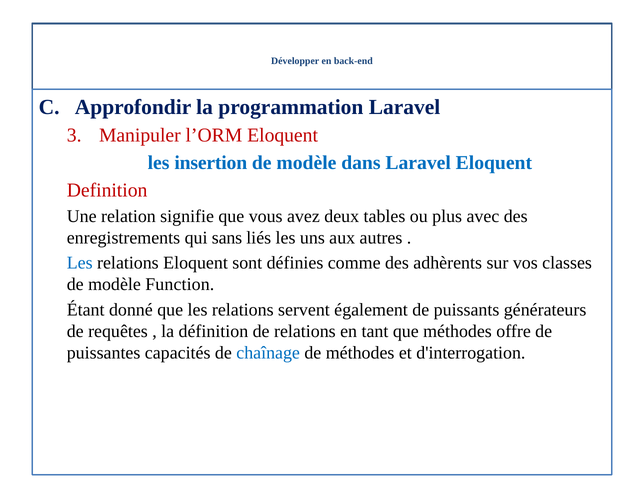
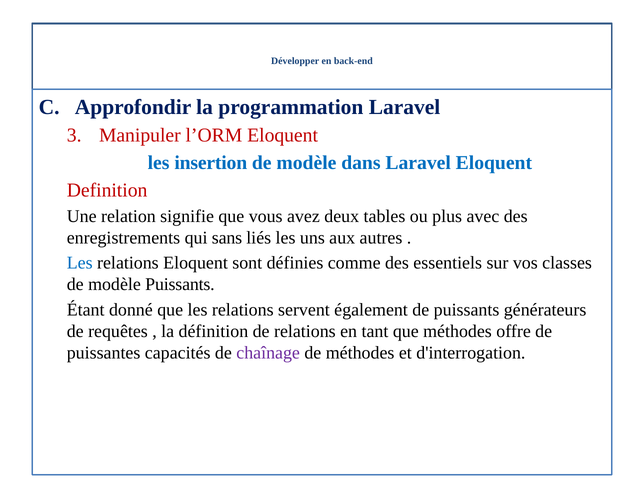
adhèrents: adhèrents -> essentiels (448, 263)
modèle Function: Function -> Puissants (180, 285)
chaînage colour: blue -> purple (268, 353)
